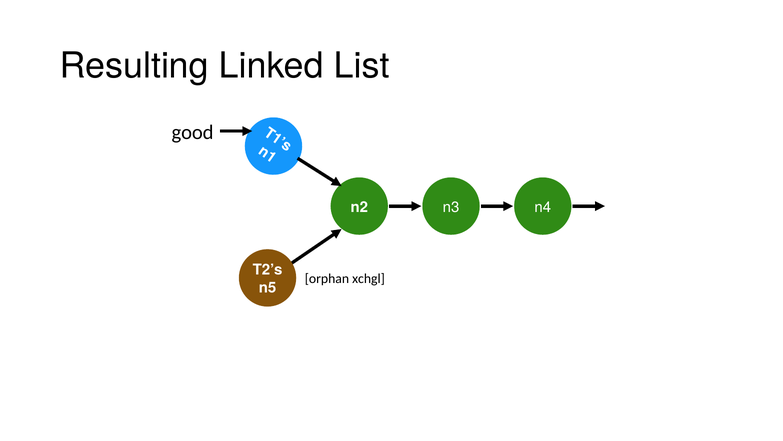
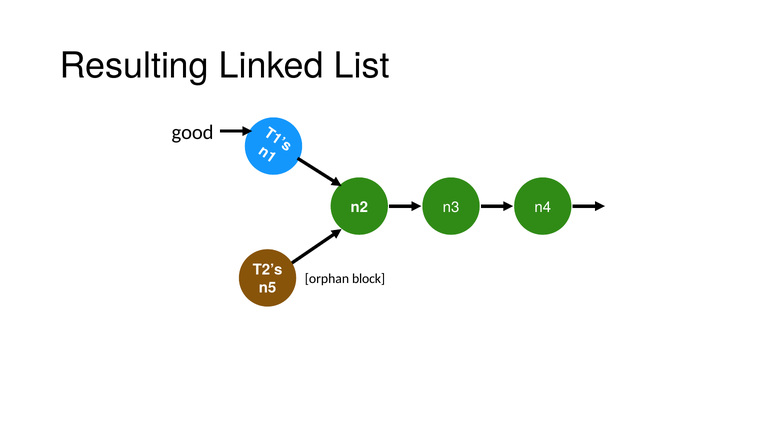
xchgl: xchgl -> block (369, 278)
